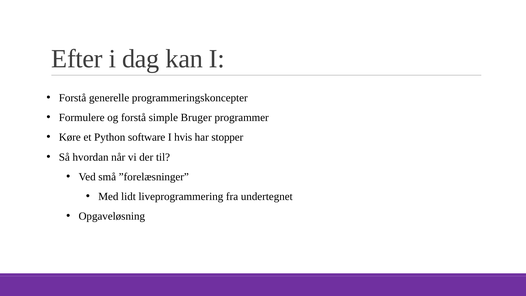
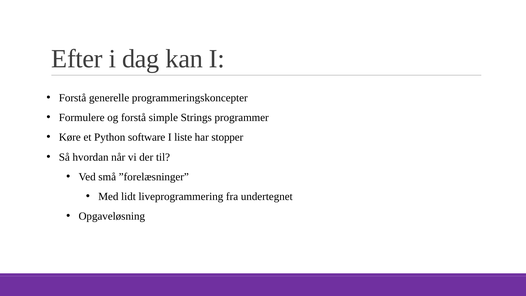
Bruger: Bruger -> Strings (196, 118)
hvis: hvis -> liste (183, 137)
